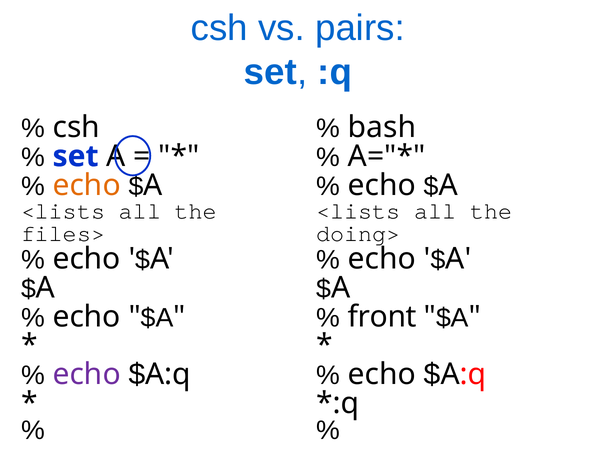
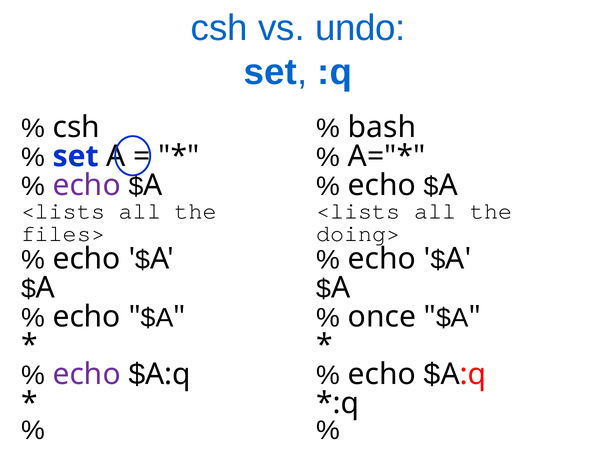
pairs: pairs -> undo (360, 28)
echo colour: orange -> purple (87, 185)
front: front -> once (382, 316)
